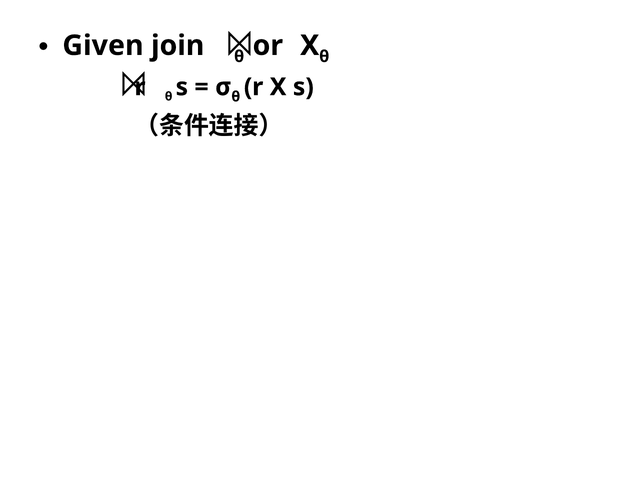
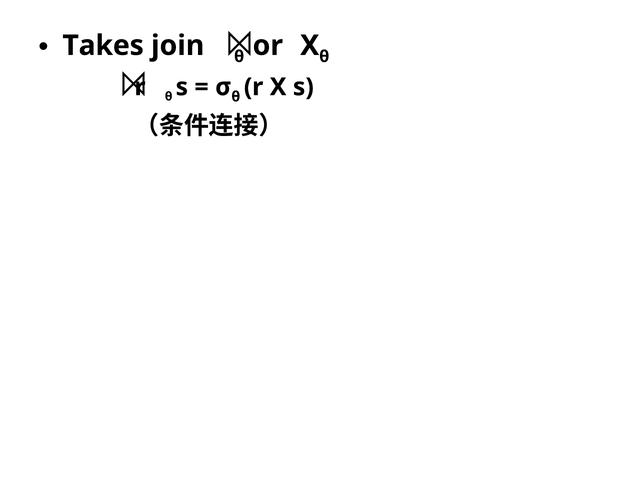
Given: Given -> Takes (103, 46)
